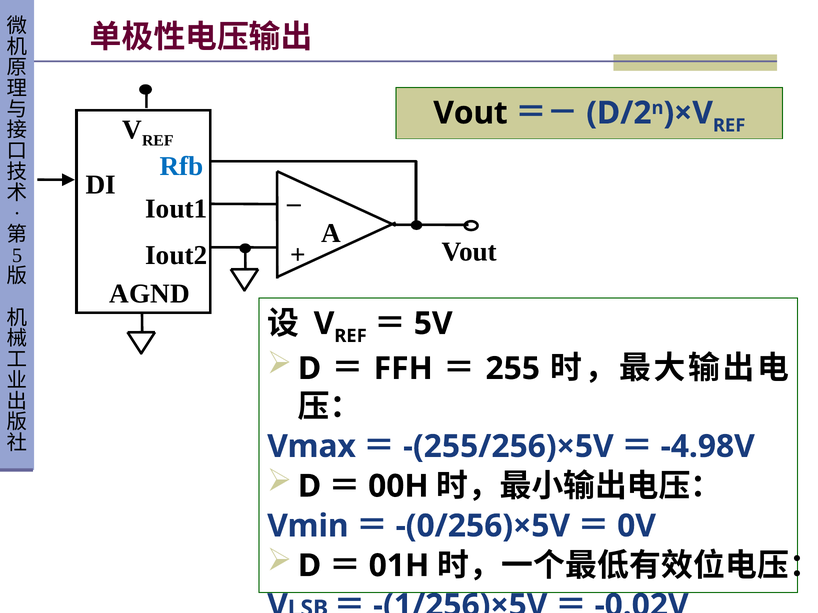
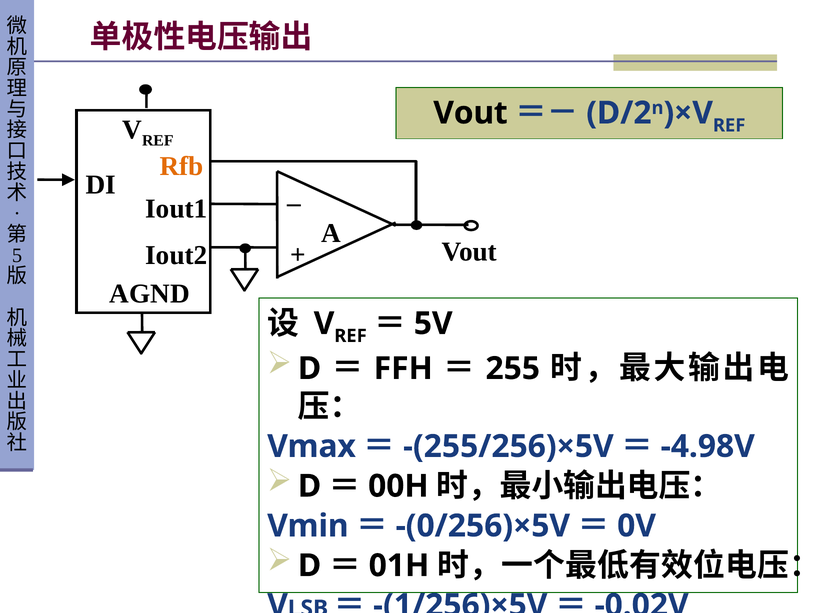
Rfb colour: blue -> orange (181, 166)
